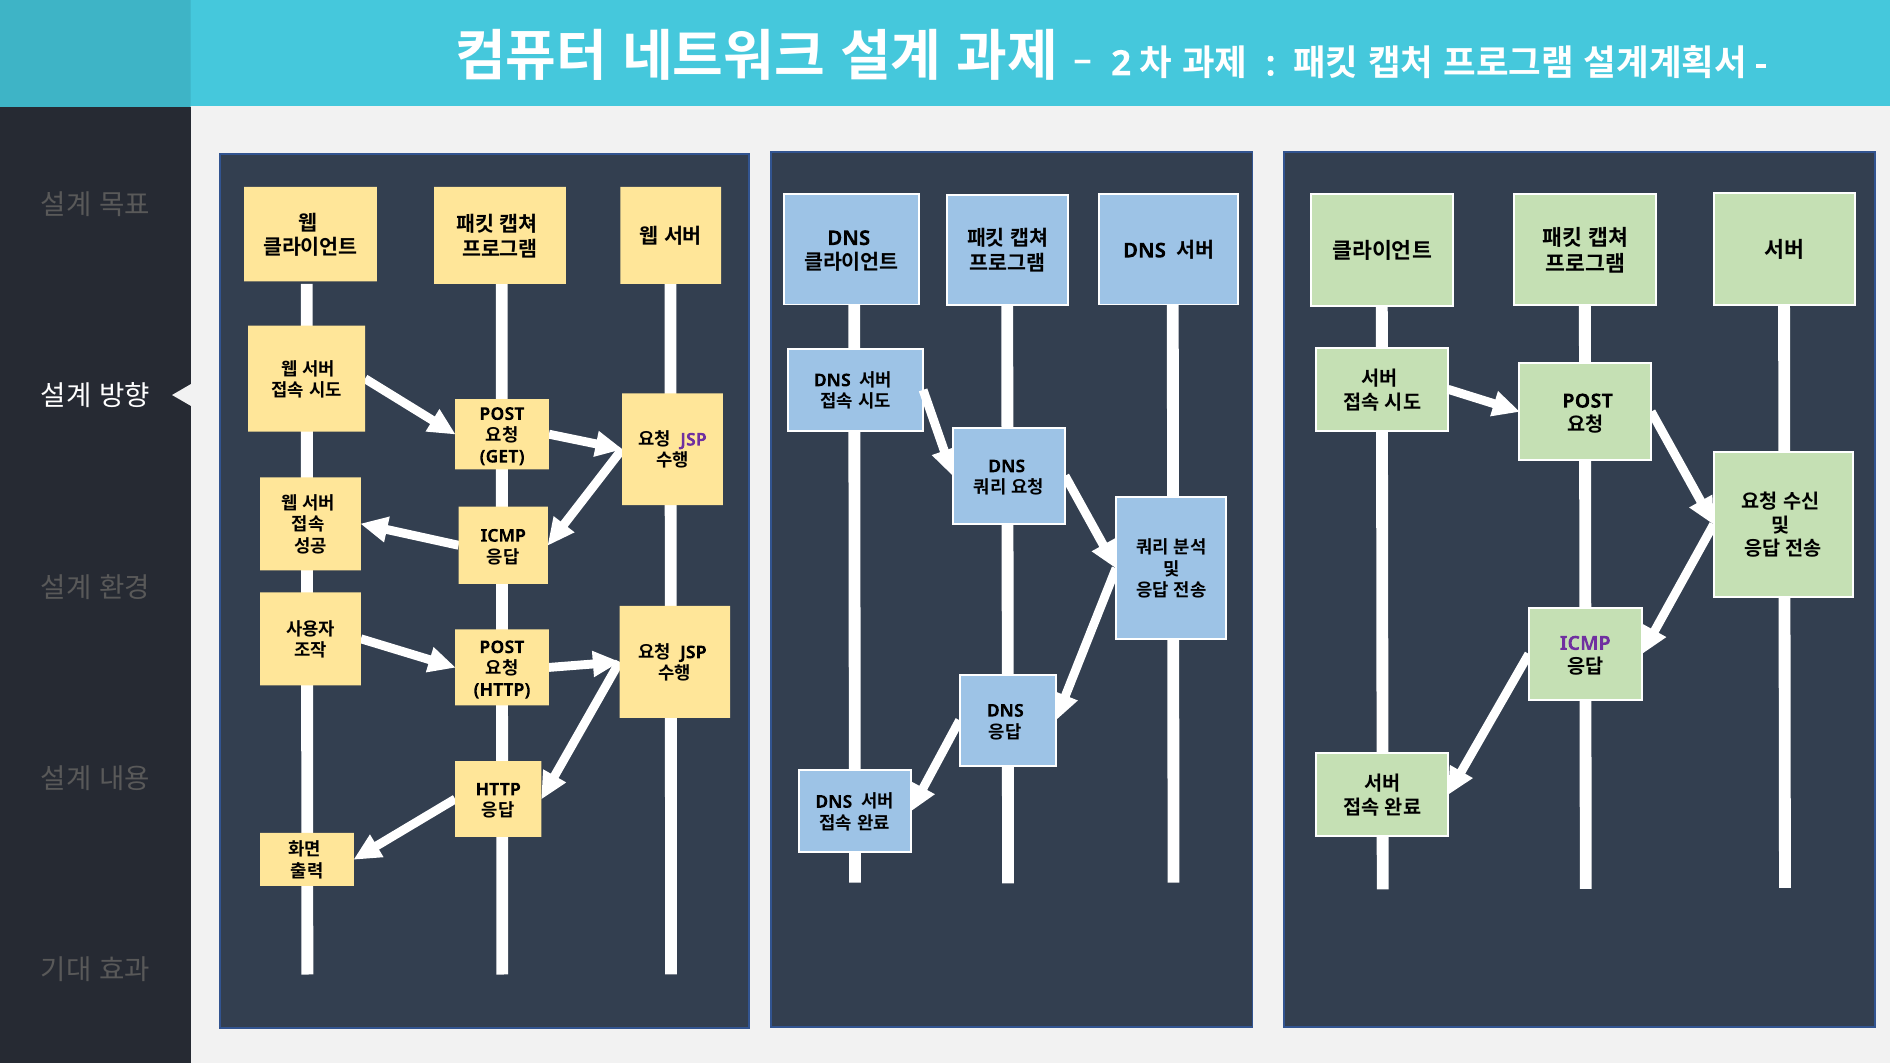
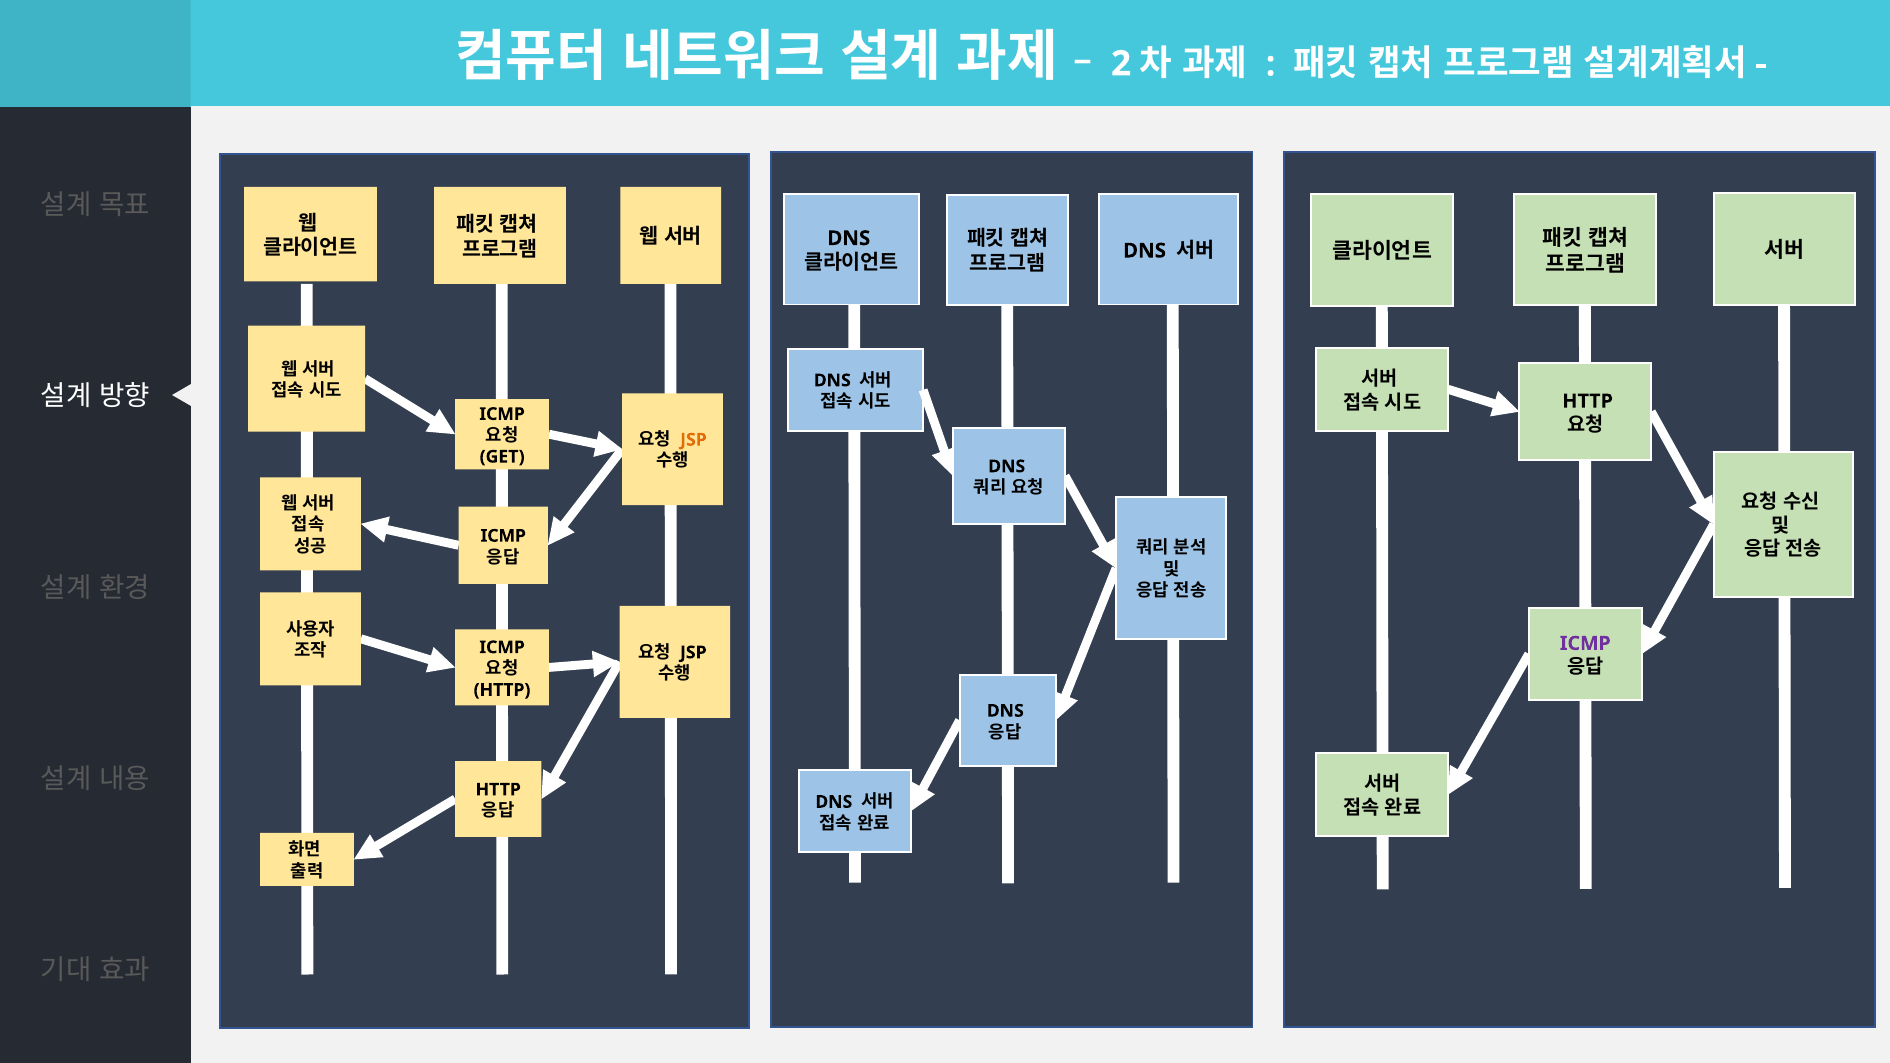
POST: POST -> HTTP (1588, 401)
POST: POST -> ICMP (502, 414)
JSP colour: purple -> orange (693, 440)
POST: POST -> ICMP (502, 647)
